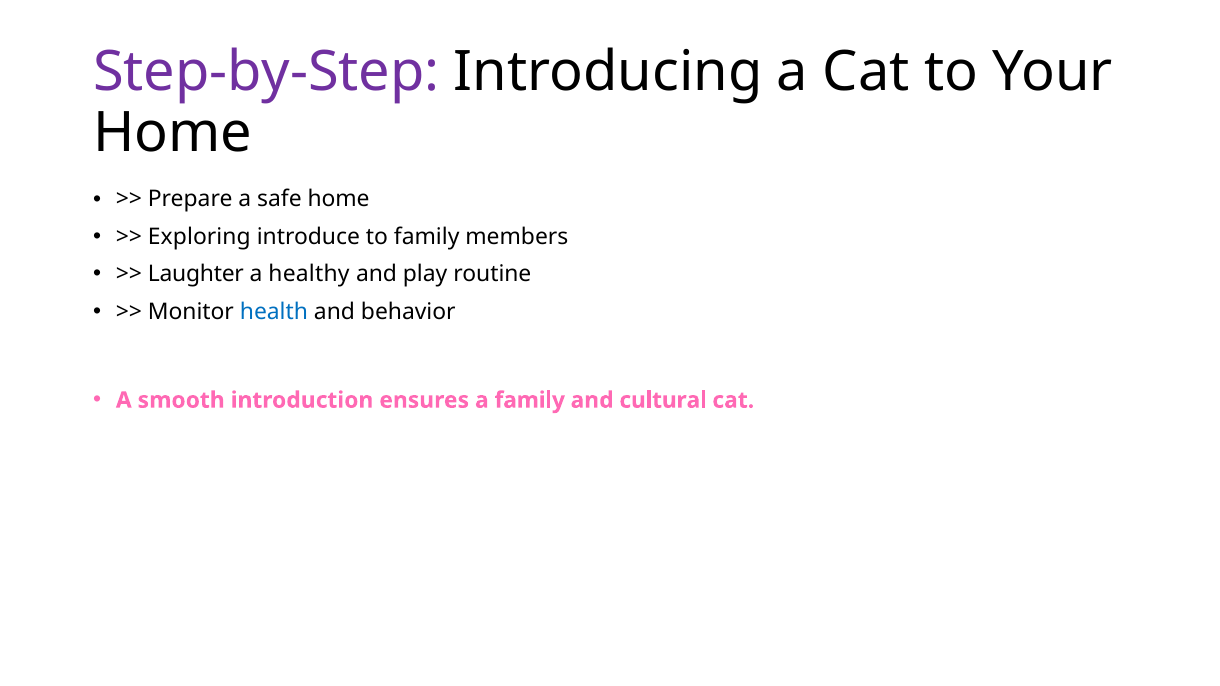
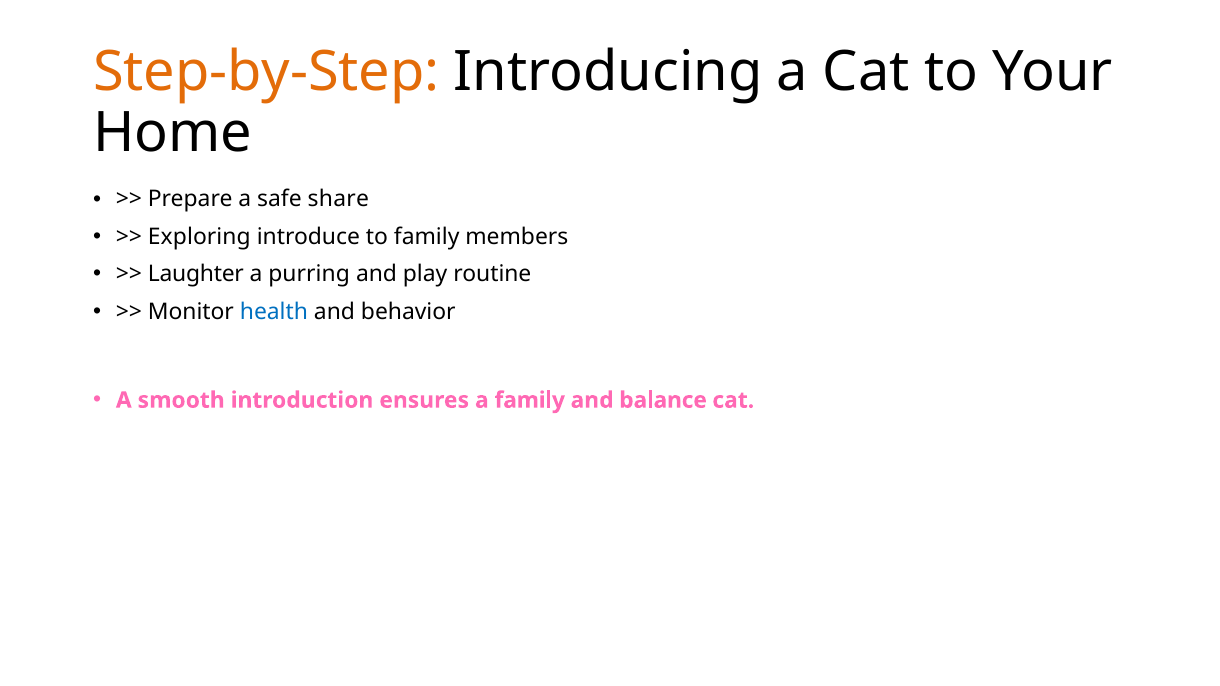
Step-by-Step colour: purple -> orange (266, 72)
safe home: home -> share (338, 199)
healthy: healthy -> purring (309, 274)
cultural: cultural -> balance (663, 400)
